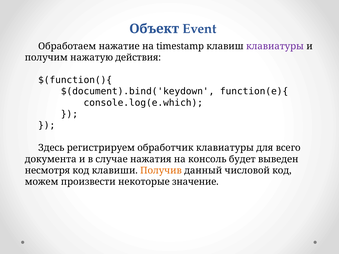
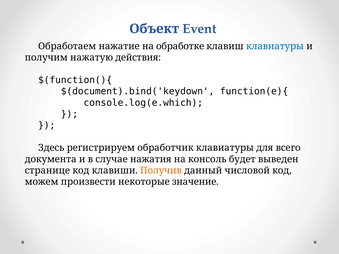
timestamp: timestamp -> обработке (180, 46)
клавиатуры colour: purple -> blue (275, 46)
несмотря: несмотря -> странице (47, 171)
